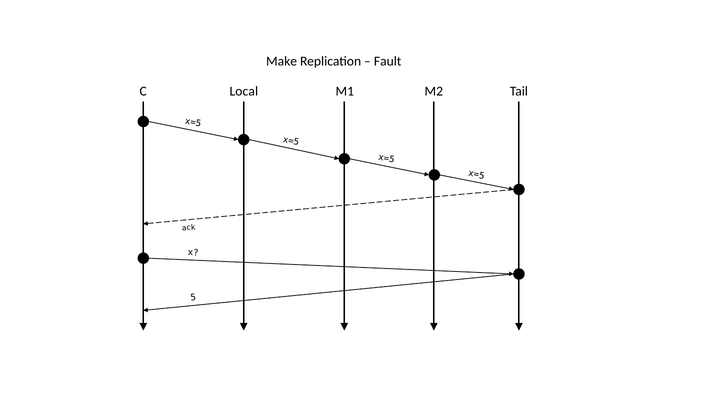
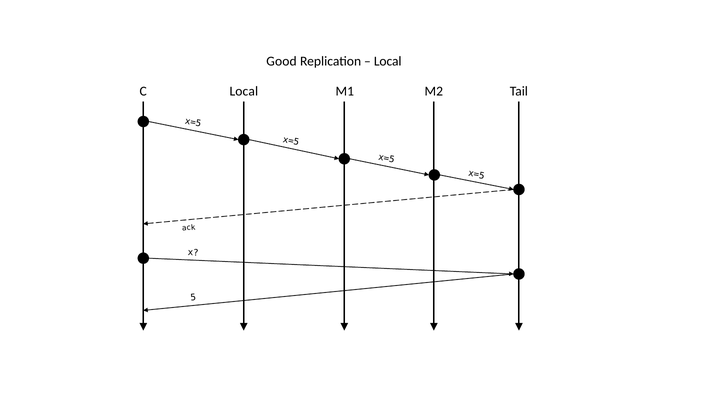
Make: Make -> Good (282, 61)
Fault: Fault -> Local (388, 61)
